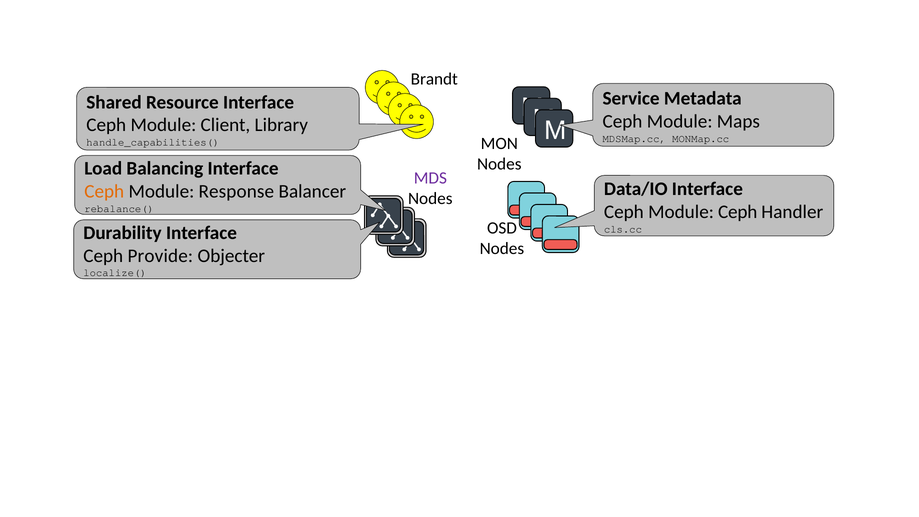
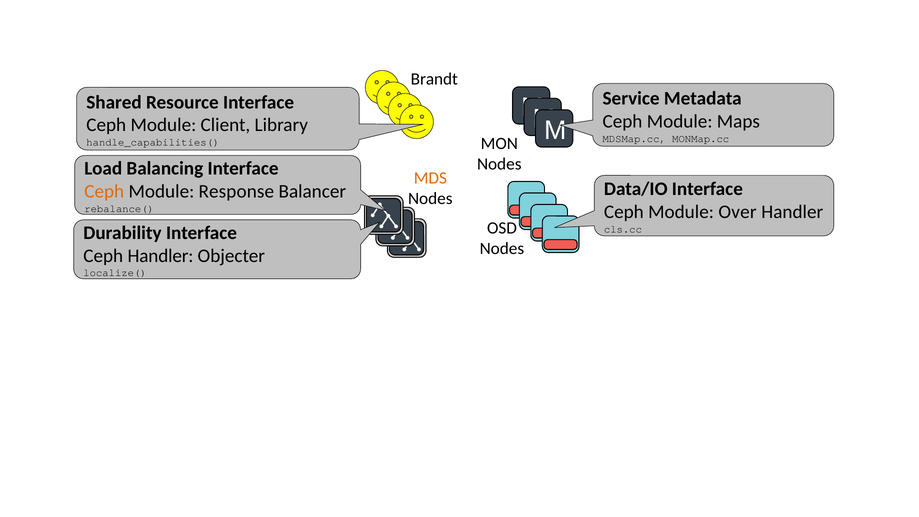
MDS colour: purple -> orange (430, 178)
Module Ceph: Ceph -> Over (738, 212)
Ceph Provide: Provide -> Handler (160, 256)
